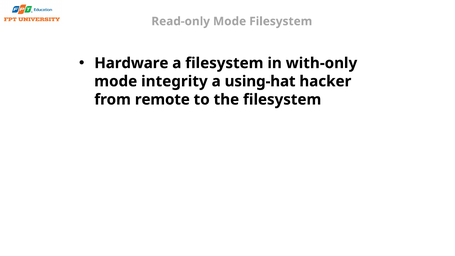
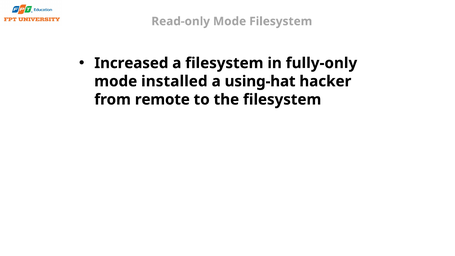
Hardware: Hardware -> Increased (131, 63)
with-only: with-only -> fully-only (321, 63)
integrity: integrity -> installed (174, 81)
